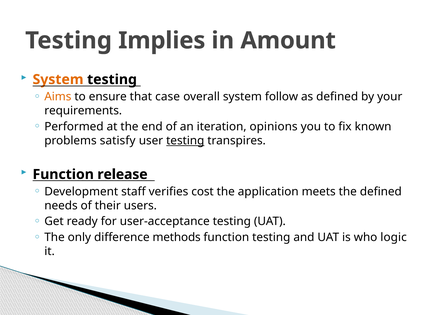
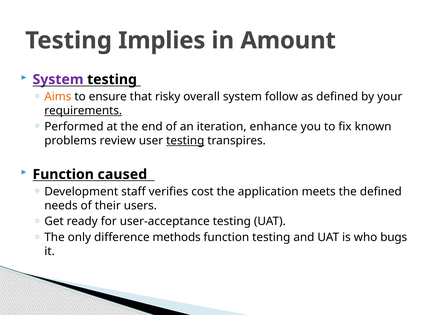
System colour: orange -> purple (58, 80)
case: case -> risky (168, 97)
requirements underline: none -> present (83, 111)
opinions: opinions -> enhance (274, 127)
satisfy: satisfy -> review (118, 141)
release: release -> caused (122, 175)
logic: logic -> bugs (394, 238)
